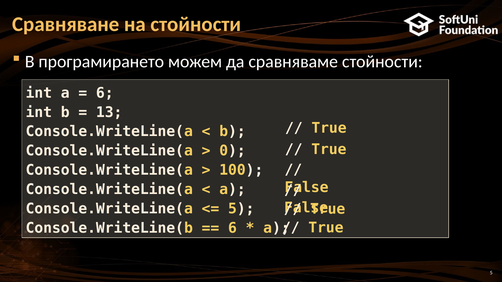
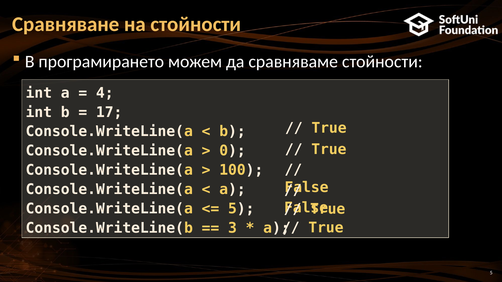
6: 6 -> 4 (105, 93)
13: 13 -> 17 (109, 112)
6: 6 -> 3 (232, 228)
